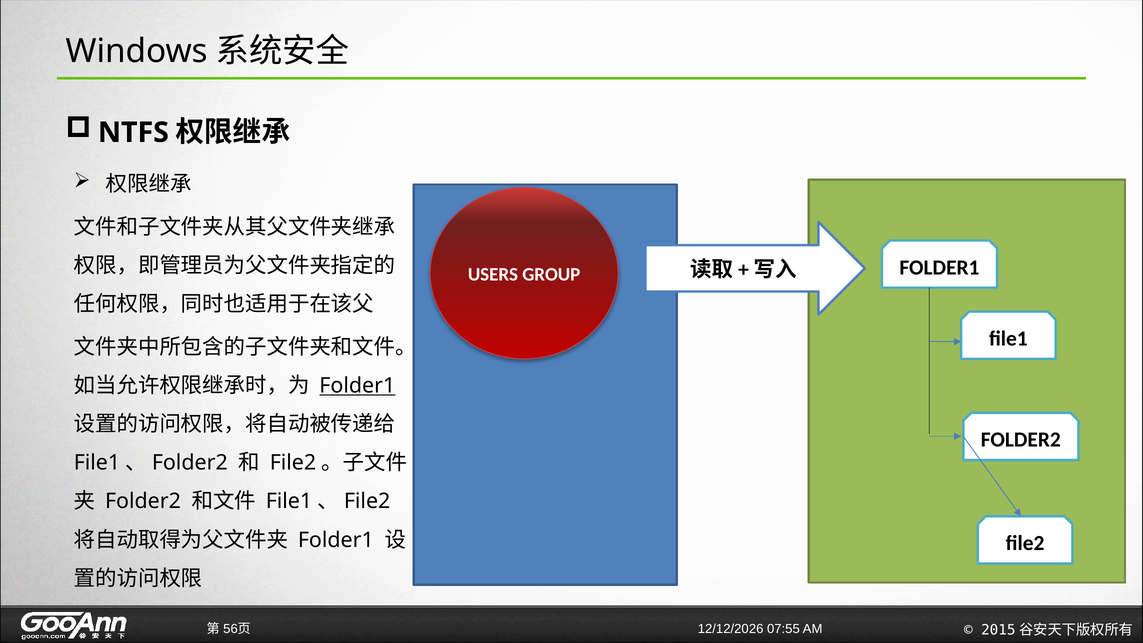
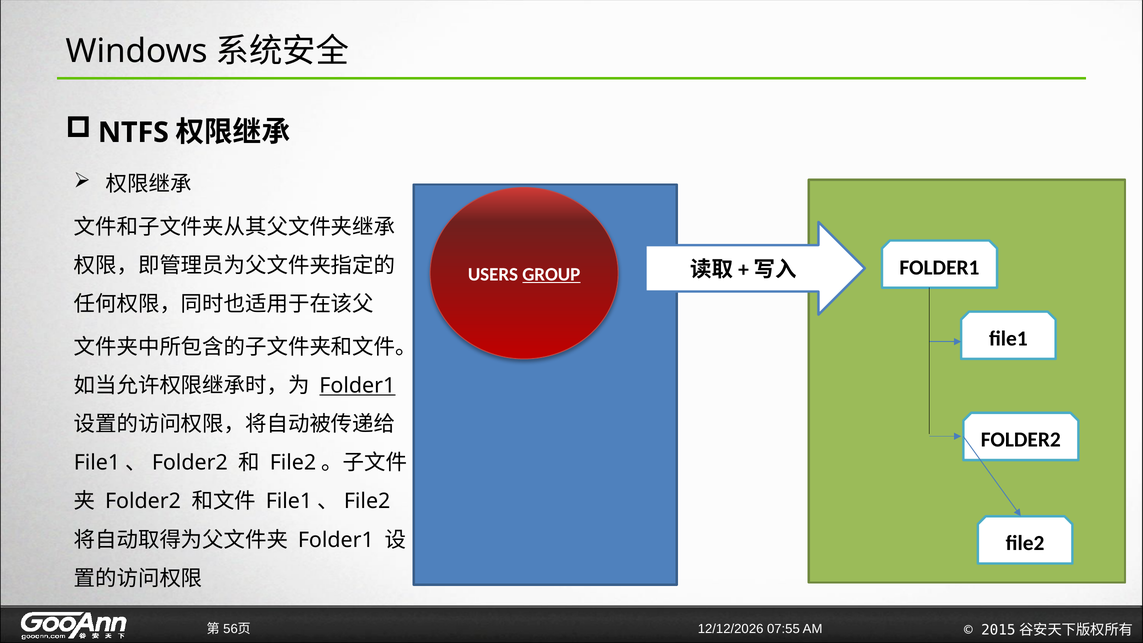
GROUP underline: none -> present (551, 274)
